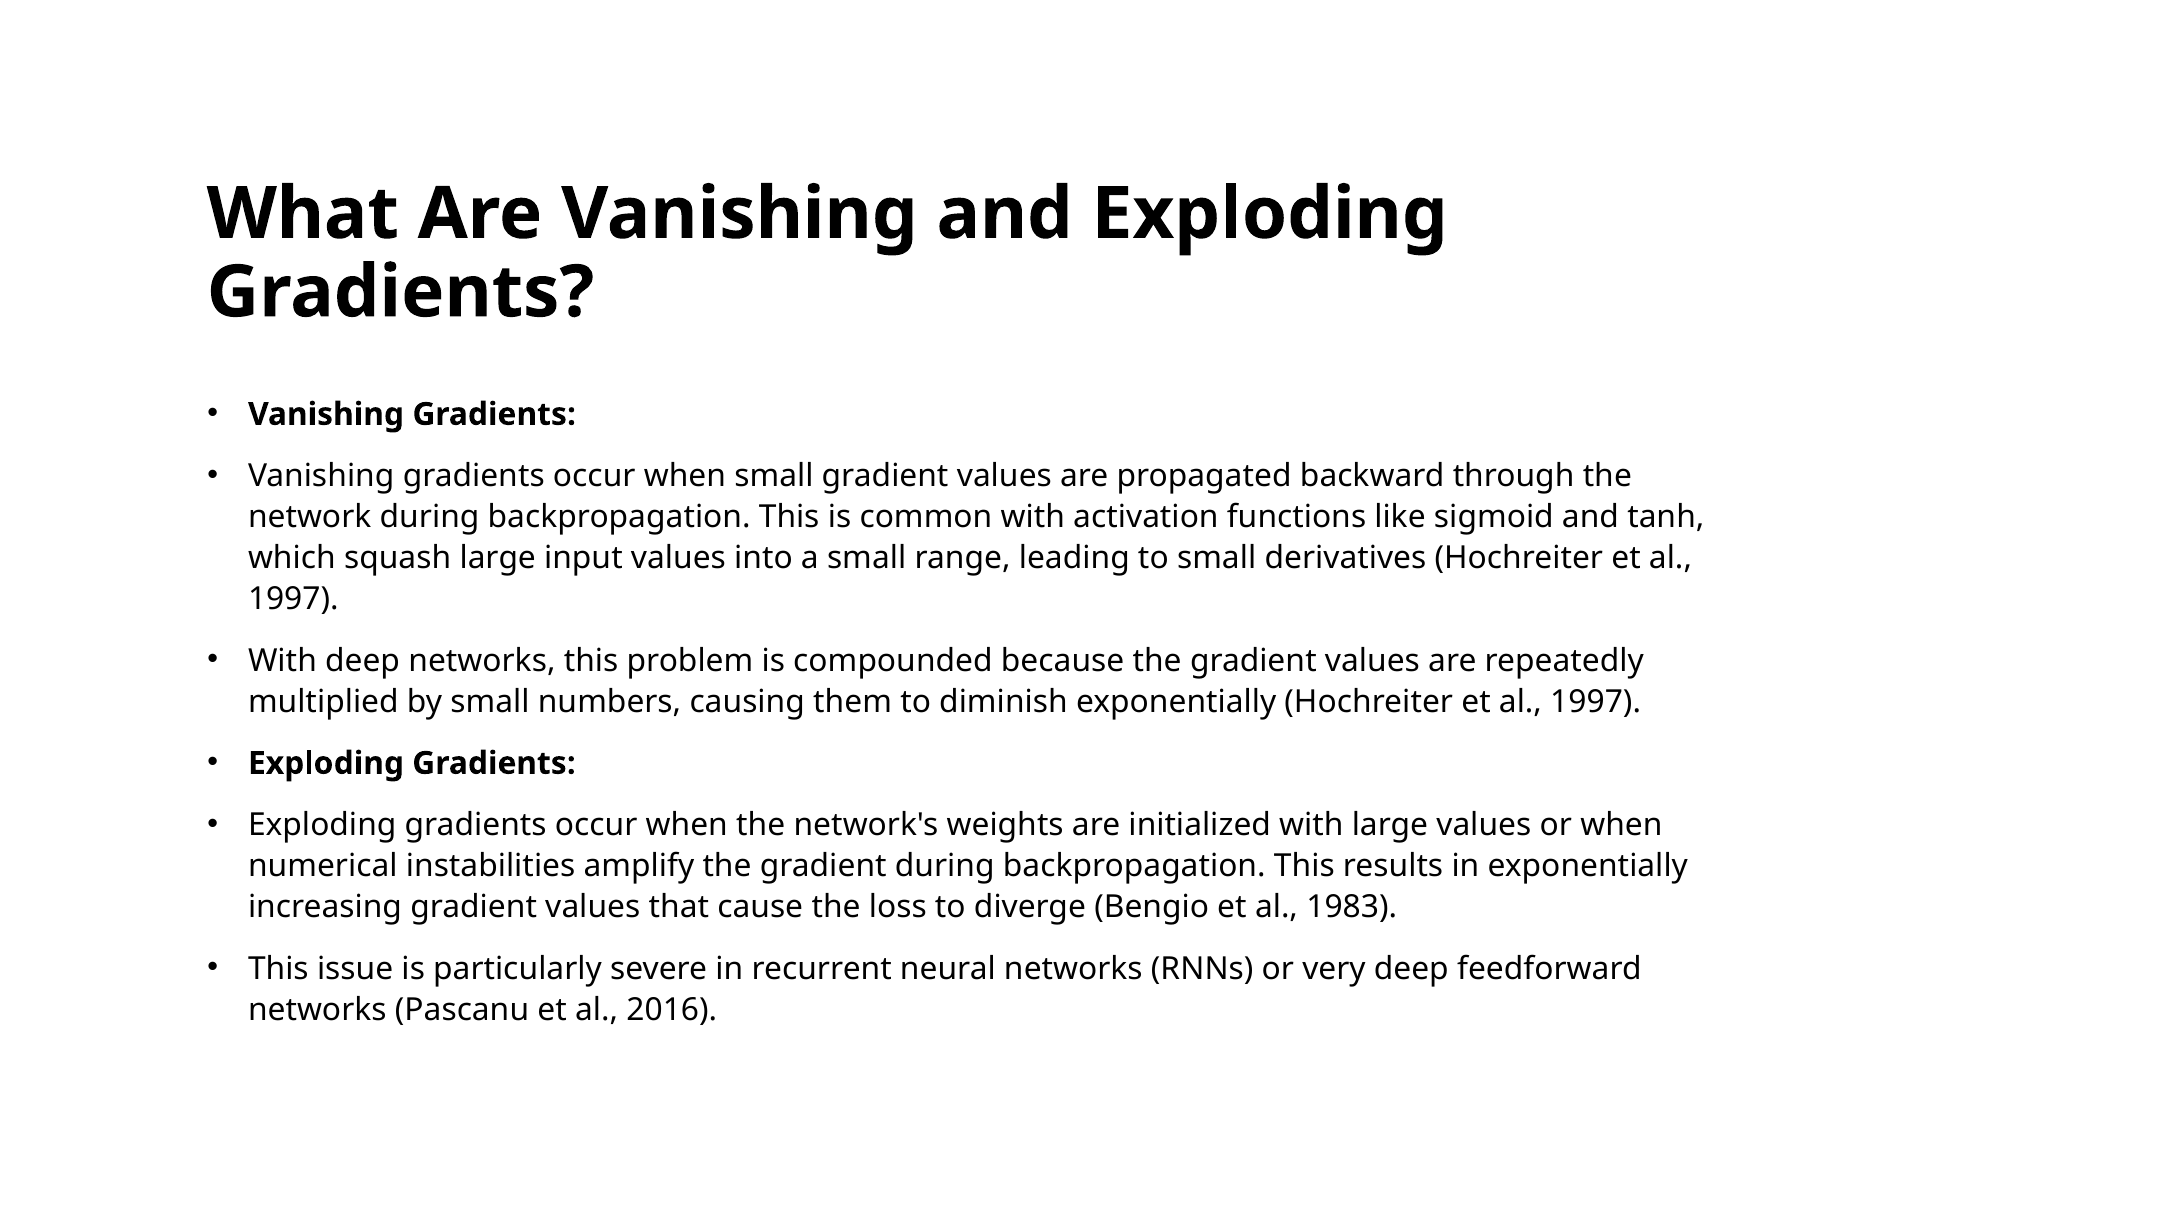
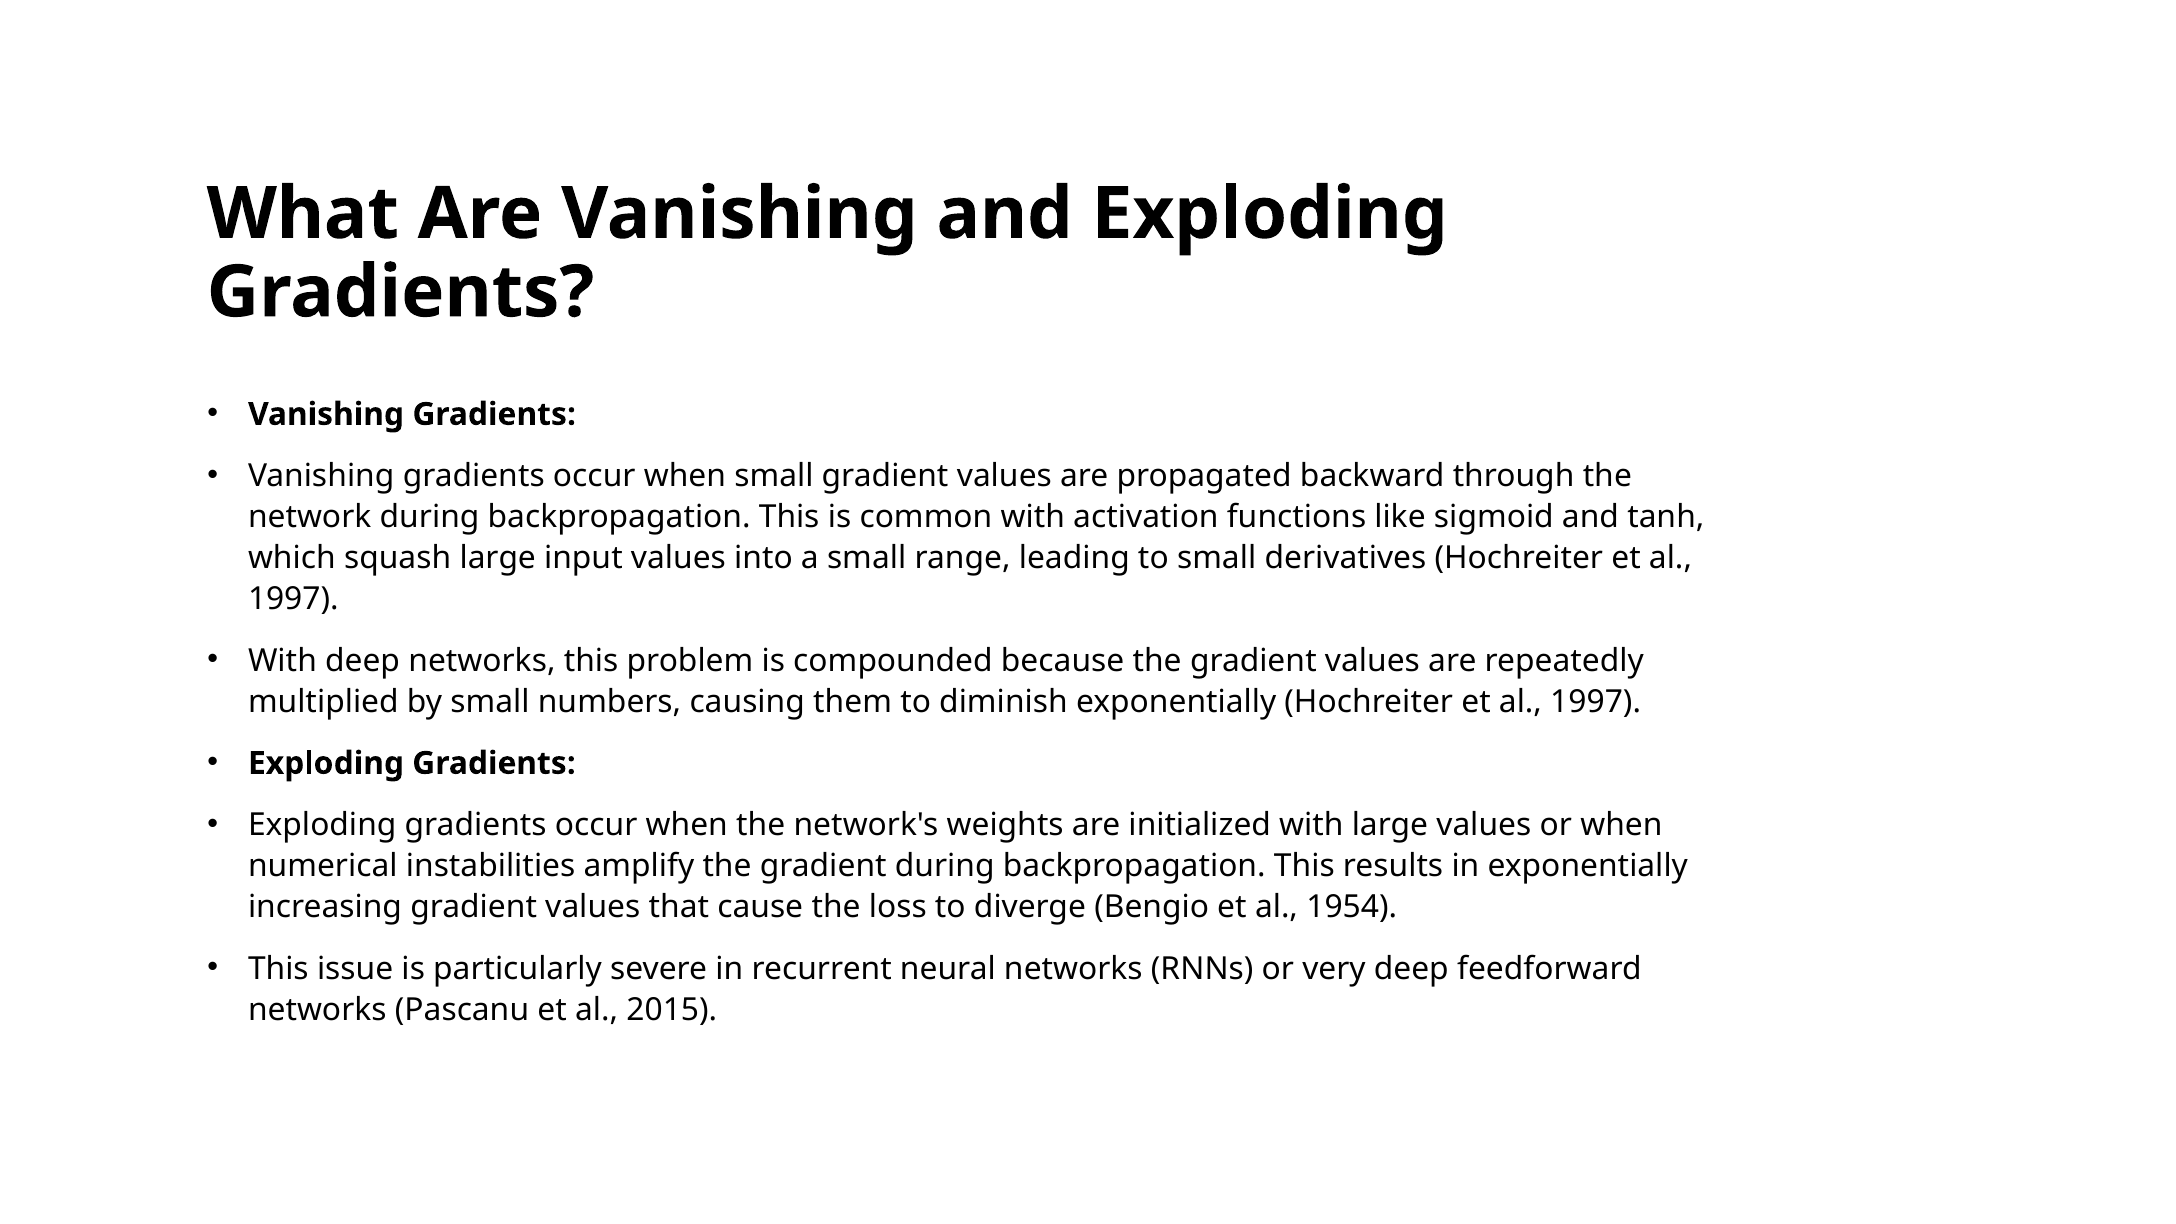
1983: 1983 -> 1954 (1352, 907)
2016: 2016 -> 2015 (672, 1010)
